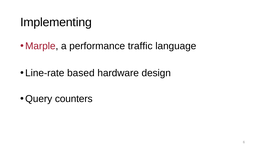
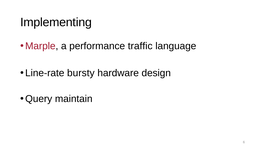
based: based -> bursty (81, 73)
counters: counters -> maintain (74, 99)
